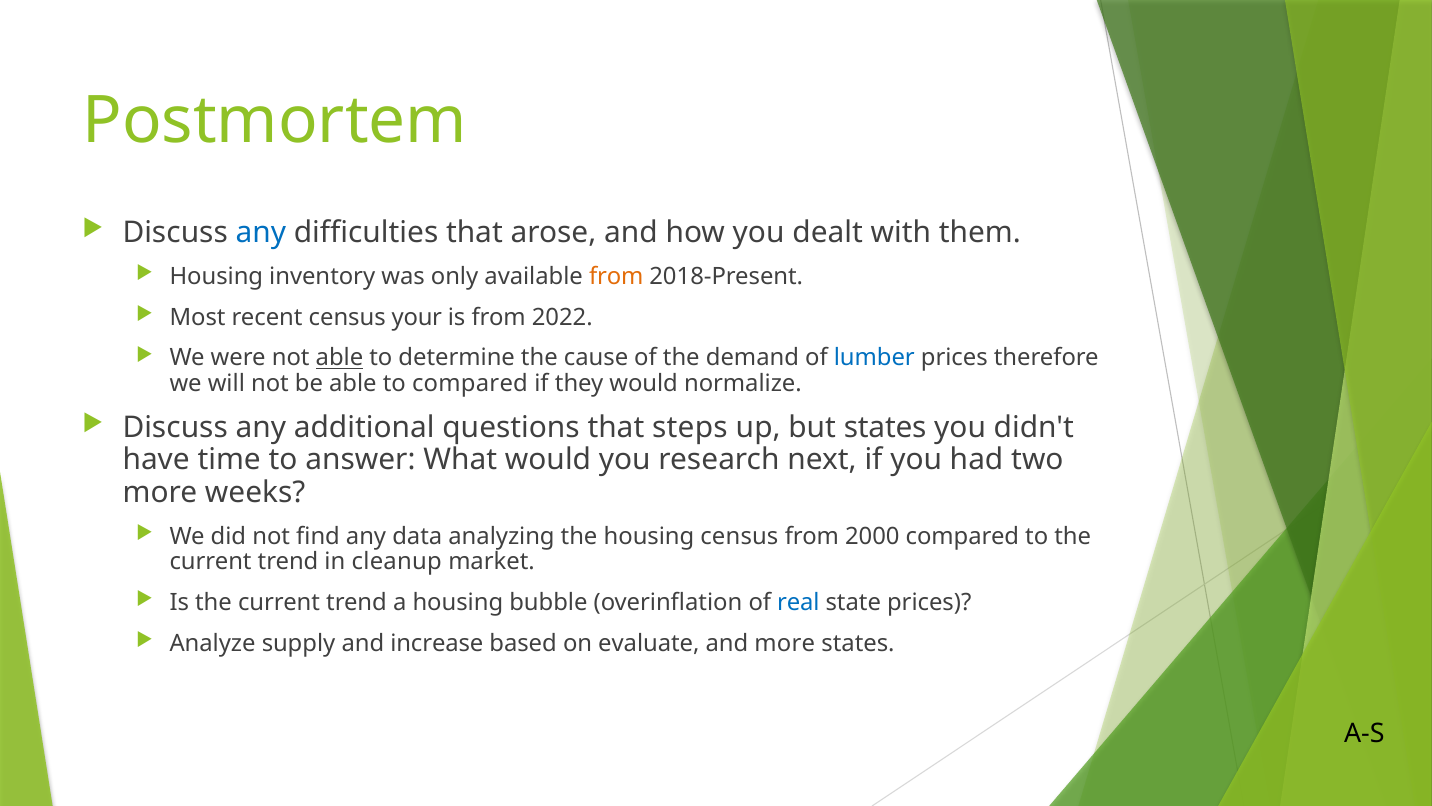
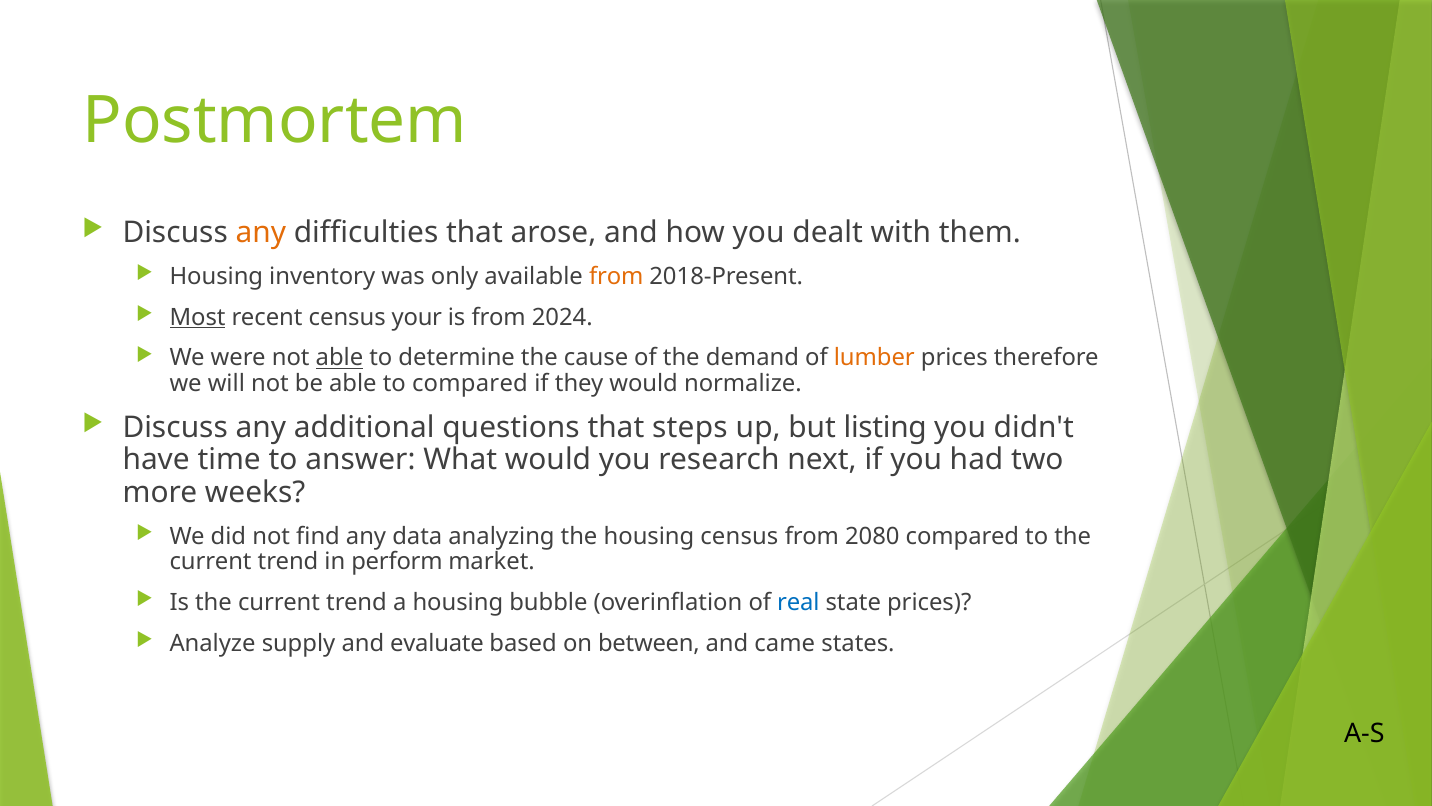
any colour: blue -> orange (261, 233)
Most underline: none -> present (198, 317)
2022: 2022 -> 2024 (562, 317)
lumber colour: blue -> orange (874, 358)
but states: states -> listing (885, 427)
2000: 2000 -> 2080 (872, 536)
cleanup: cleanup -> perform (397, 562)
increase: increase -> evaluate (437, 643)
evaluate: evaluate -> between (649, 643)
and more: more -> came (785, 643)
